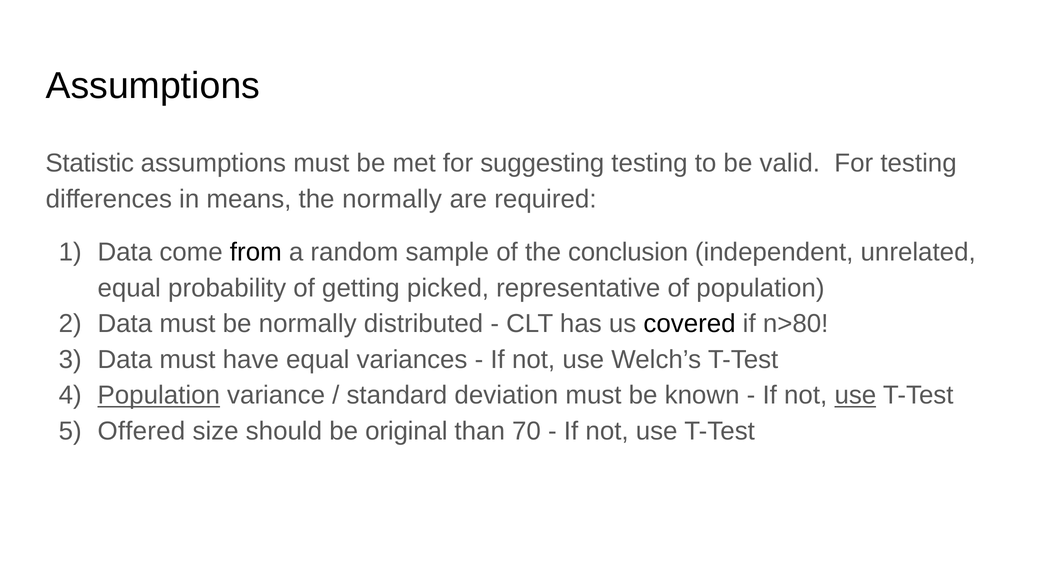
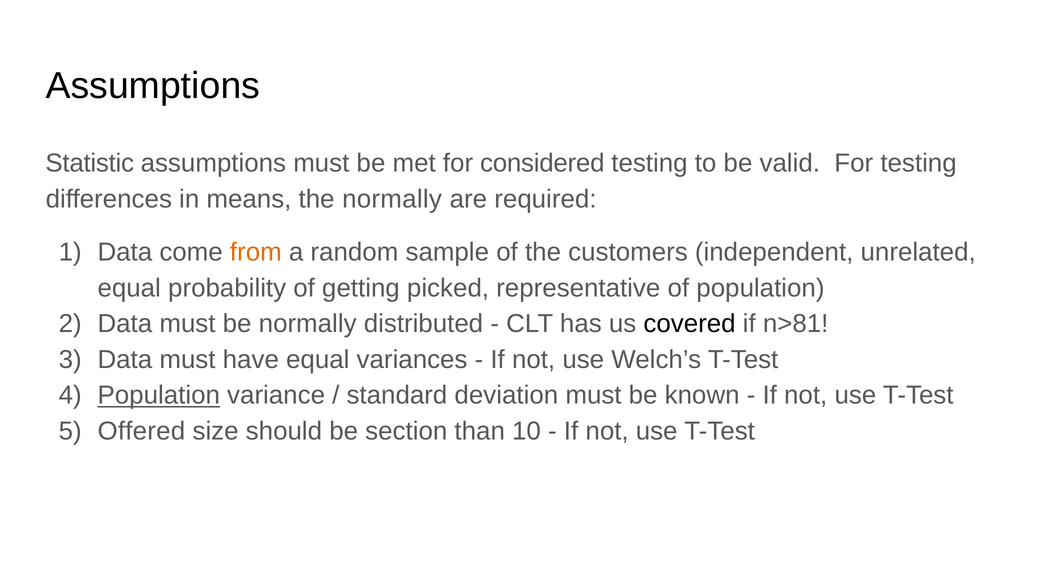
suggesting: suggesting -> considered (542, 163)
from colour: black -> orange (256, 252)
conclusion: conclusion -> customers (628, 252)
n>80: n>80 -> n>81 (796, 323)
use underline: present -> none (855, 395)
original: original -> section (406, 431)
70: 70 -> 10 (526, 431)
